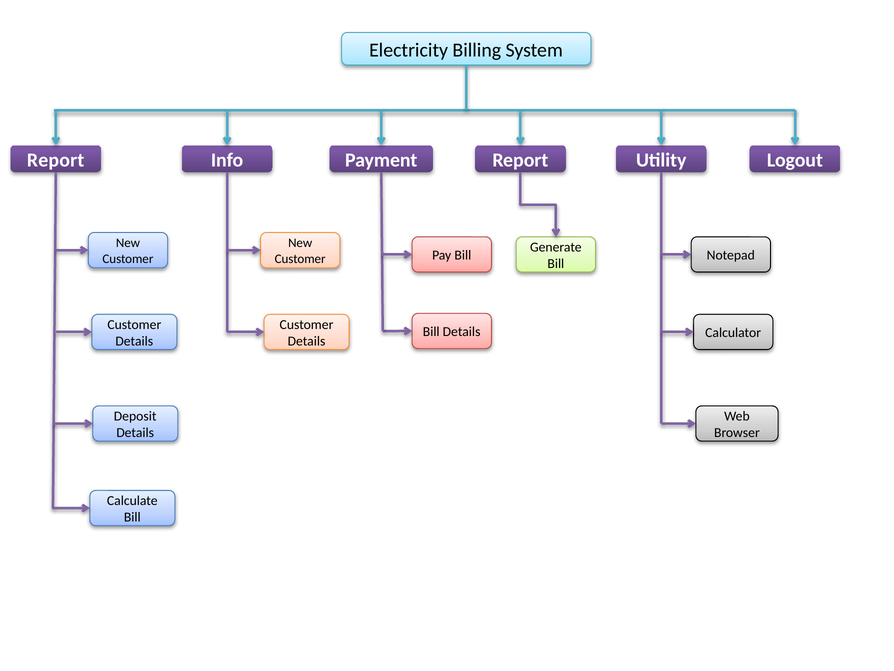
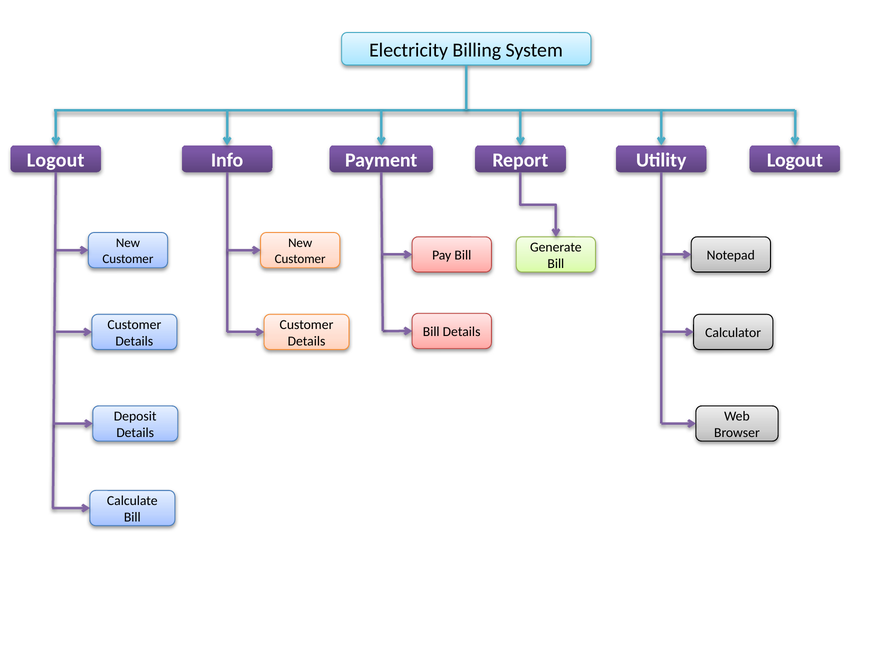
Report: Report -> Logout (56, 160)
